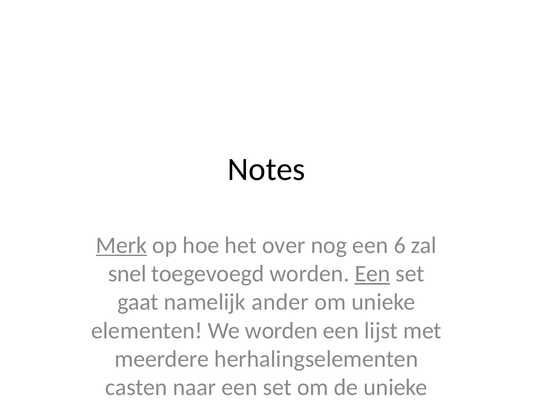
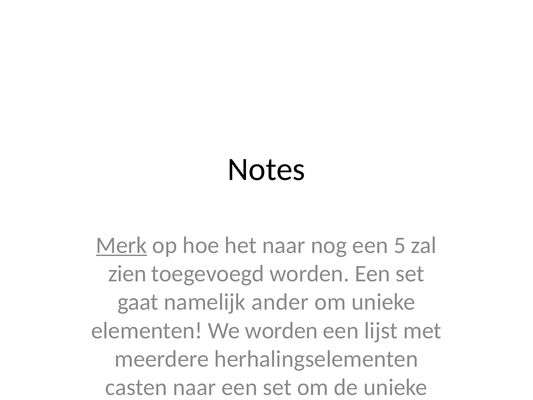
het over: over -> naar (284, 245)
6: 6 -> 5 (400, 245)
snel: snel -> zien (127, 273)
Een underline: present -> none (372, 273)
